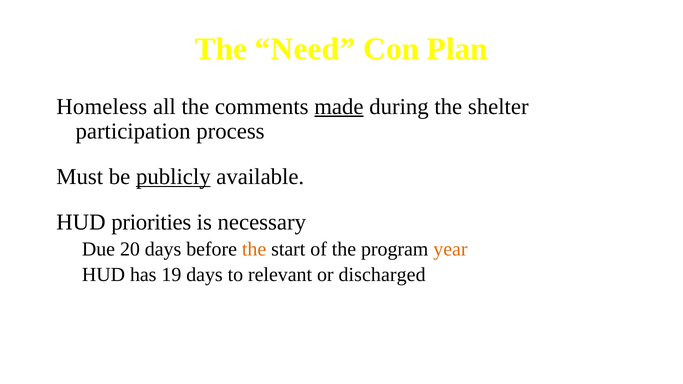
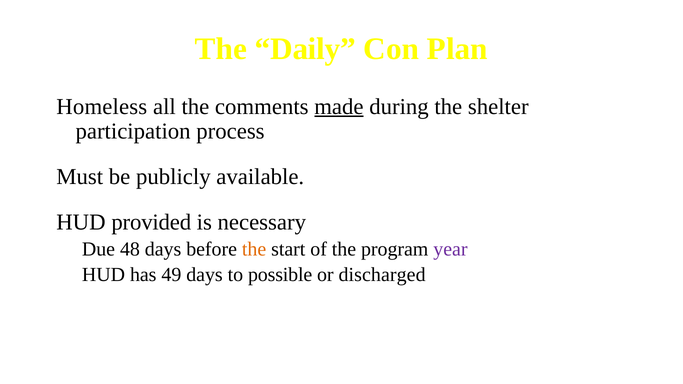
Need: Need -> Daily (305, 49)
publicly underline: present -> none (173, 177)
priorities: priorities -> provided (151, 222)
20: 20 -> 48 (130, 249)
year colour: orange -> purple (450, 249)
19: 19 -> 49 (171, 275)
relevant: relevant -> possible (280, 275)
